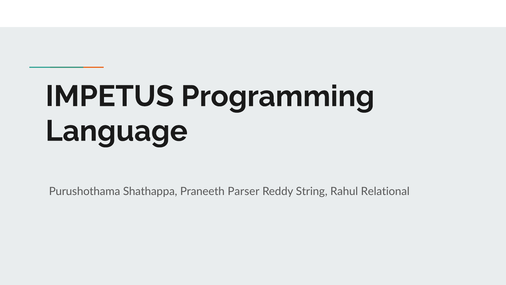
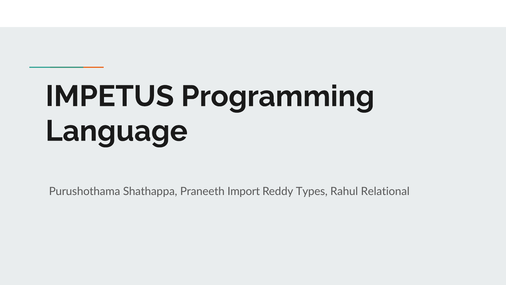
Parser: Parser -> Import (244, 191)
String: String -> Types (312, 191)
